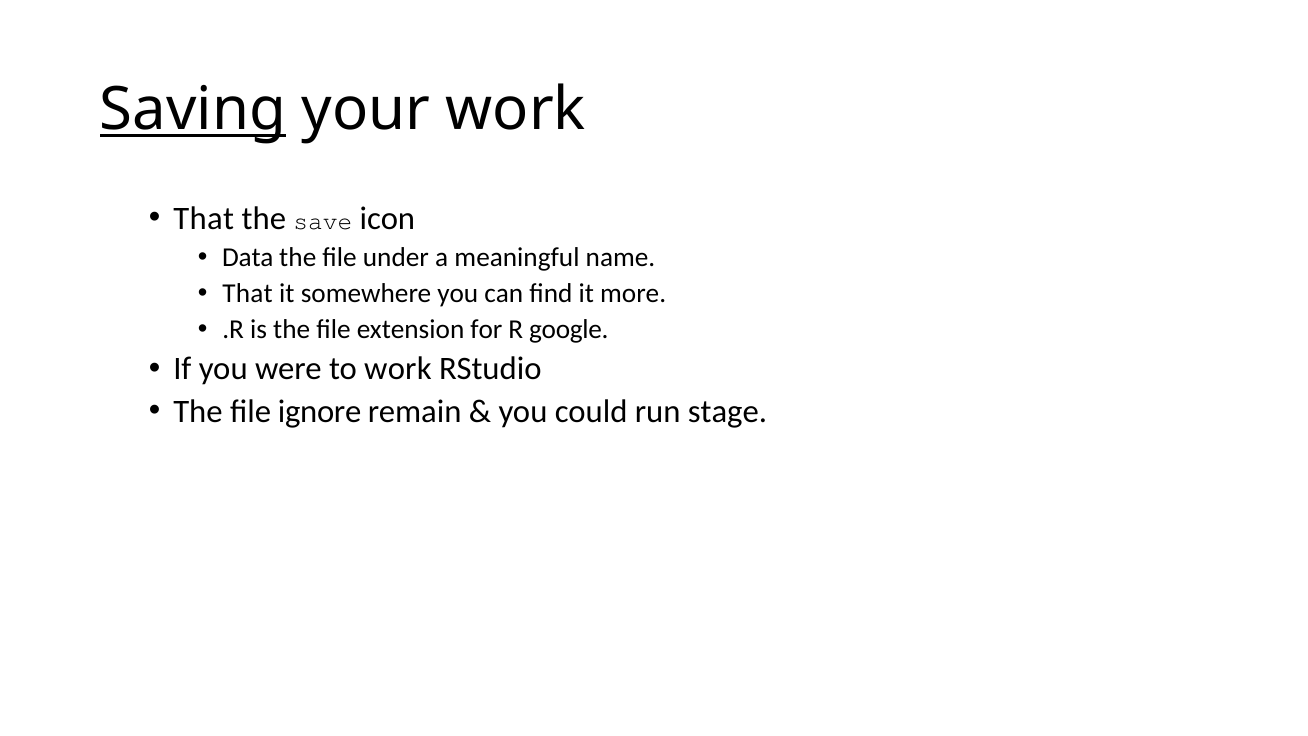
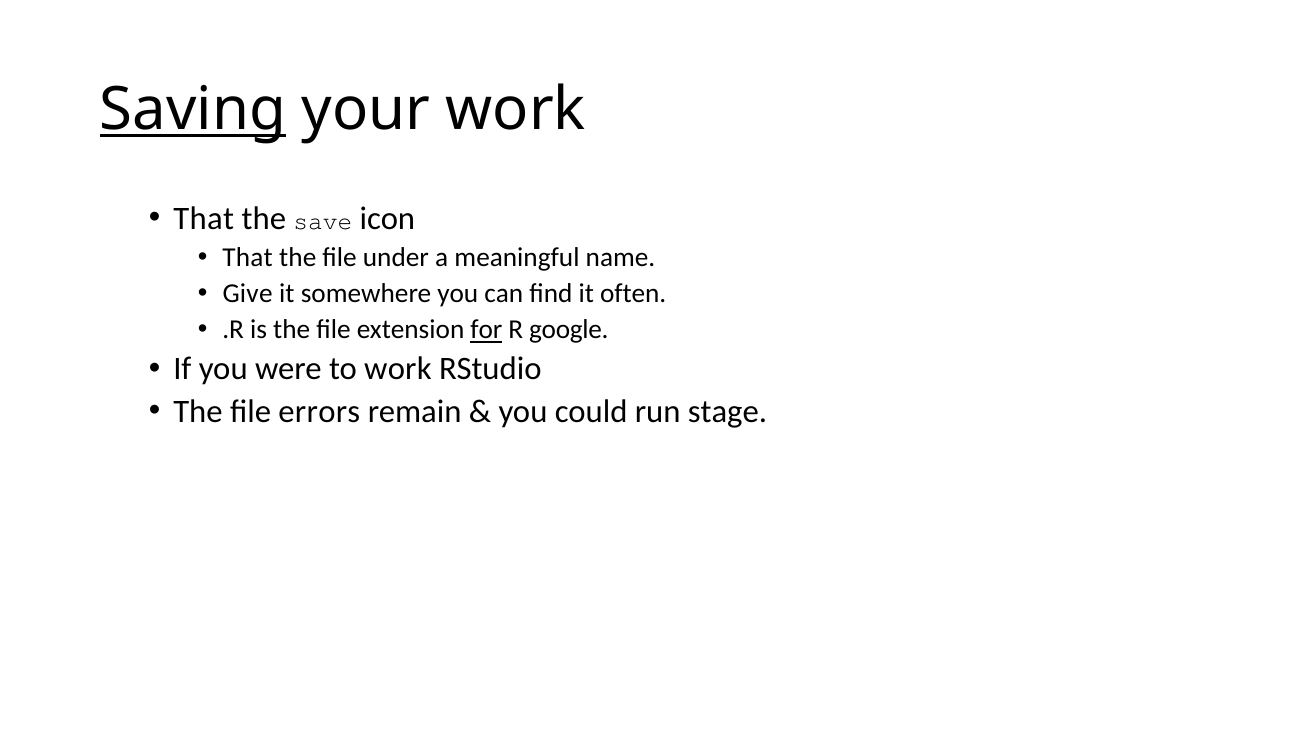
Data: Data -> That (248, 257)
That: That -> Give (248, 294)
more: more -> often (633, 294)
for underline: none -> present (486, 330)
ignore: ignore -> errors (319, 411)
